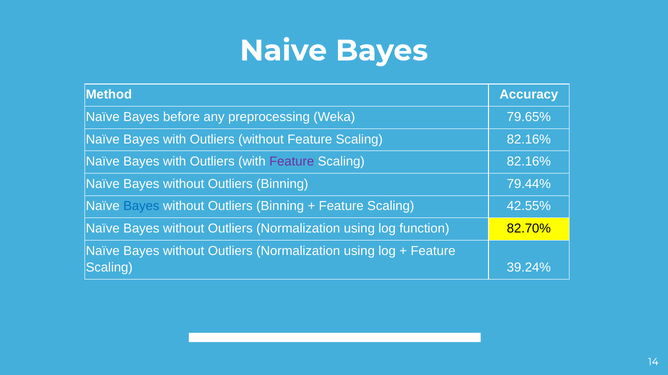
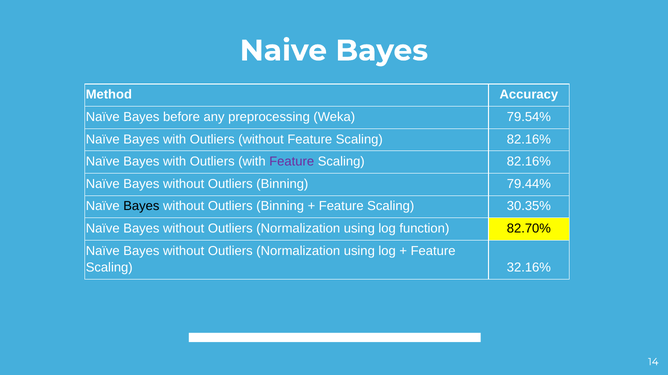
79.65%: 79.65% -> 79.54% (529, 117)
Bayes colour: blue -> black (141, 207)
42.55%: 42.55% -> 30.35% (529, 207)
39.24%: 39.24% -> 32.16% (529, 268)
